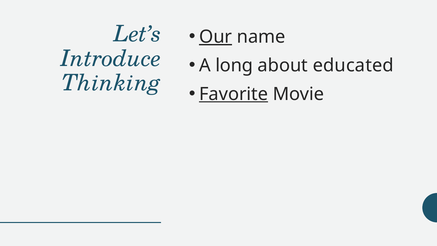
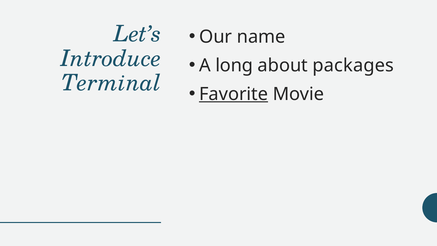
Our underline: present -> none (216, 37)
educated: educated -> packages (353, 65)
Thinking: Thinking -> Terminal (111, 83)
